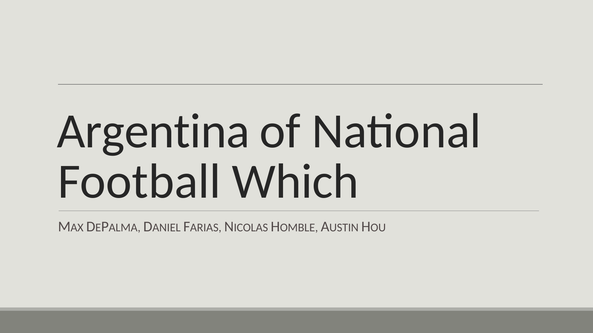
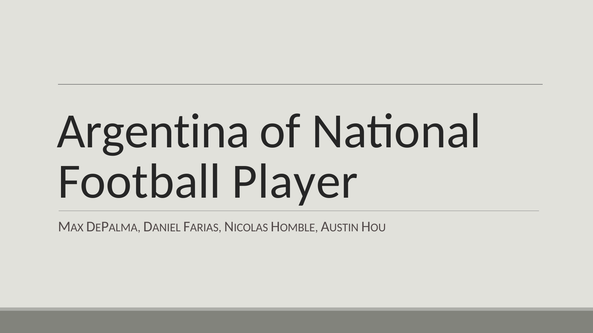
Which: Which -> Player (295, 182)
